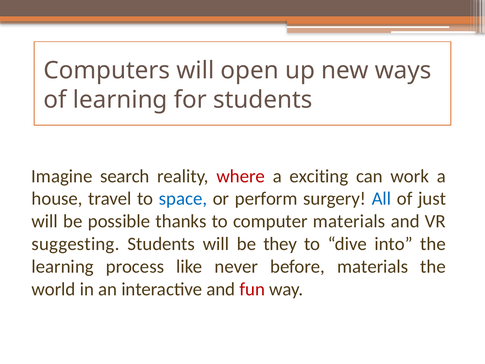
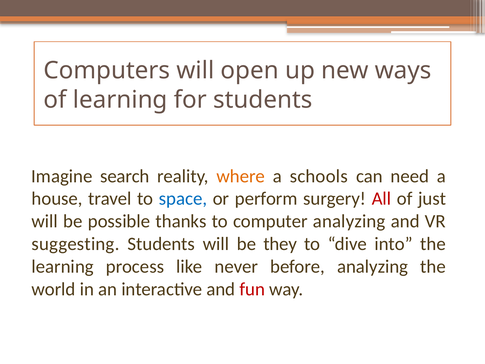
where colour: red -> orange (241, 176)
exciting: exciting -> schools (319, 176)
work: work -> need (410, 176)
All colour: blue -> red (381, 199)
computer materials: materials -> analyzing (349, 221)
before materials: materials -> analyzing (373, 266)
